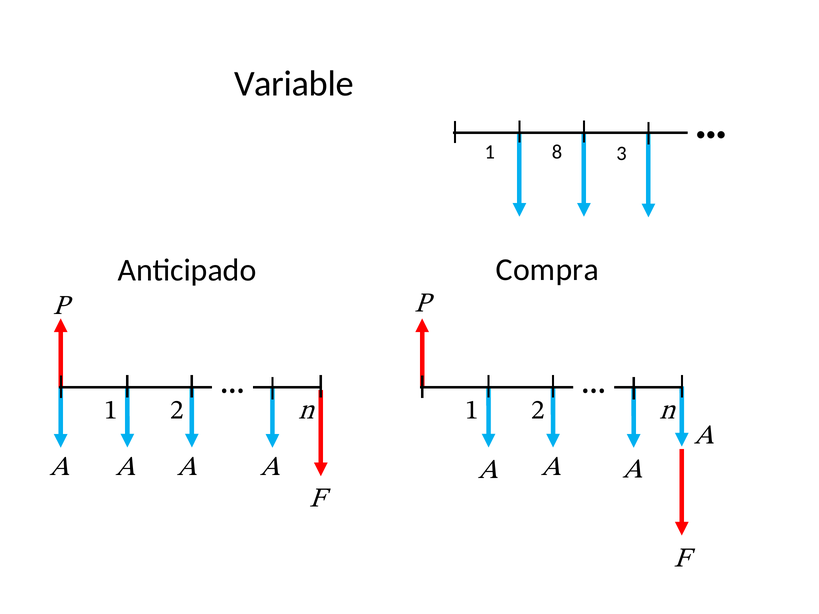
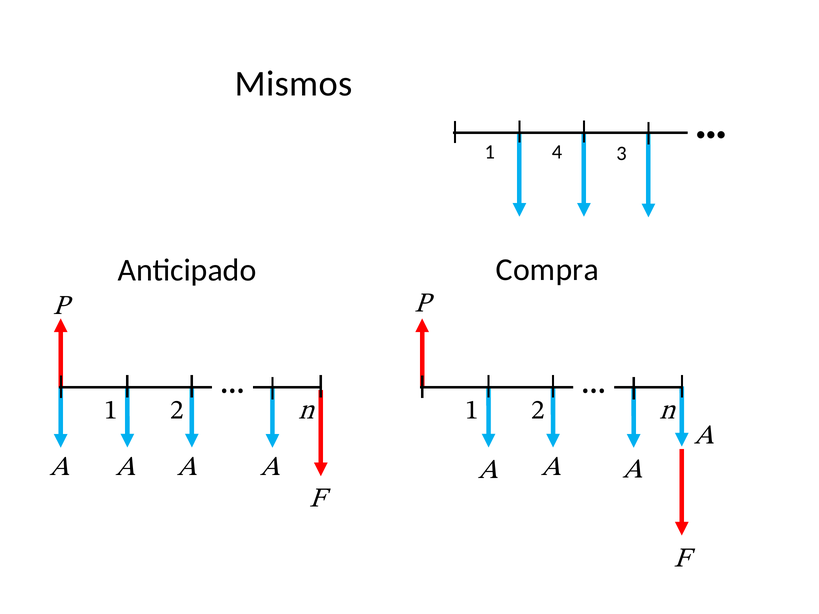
Variable: Variable -> Mismos (294, 84)
8: 8 -> 4 (557, 152)
